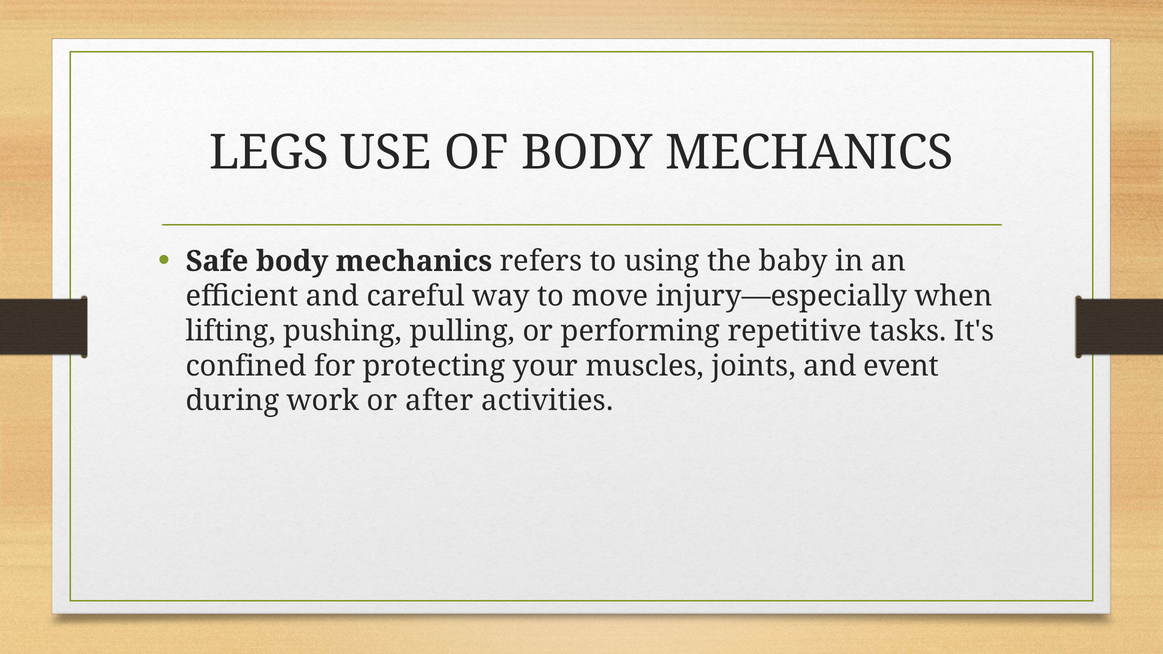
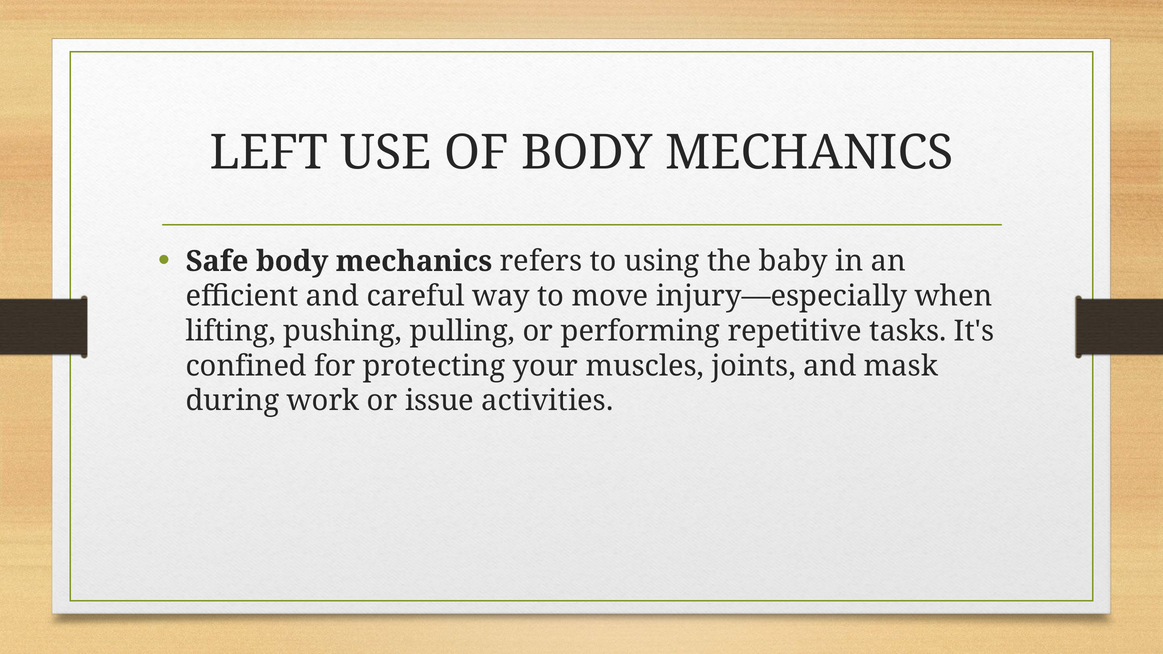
LEGS: LEGS -> LEFT (269, 153)
event: event -> mask (901, 366)
after: after -> issue (440, 401)
